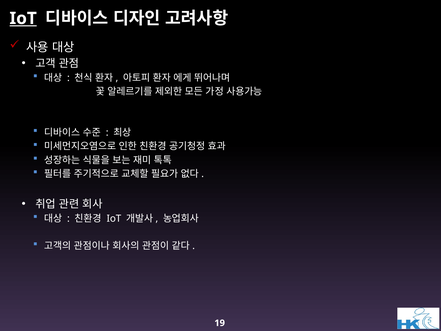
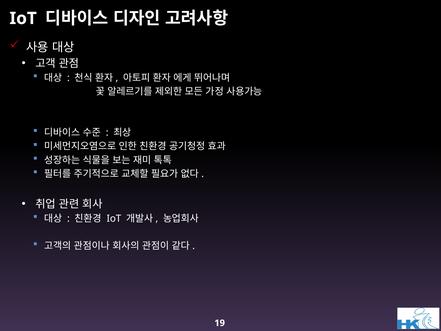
IoT underline: present -> none (23, 18)
